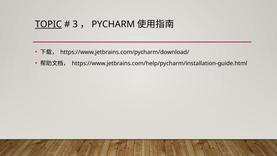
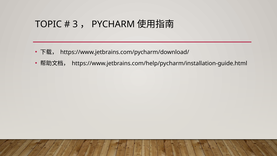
TOPIC underline: present -> none (48, 24)
